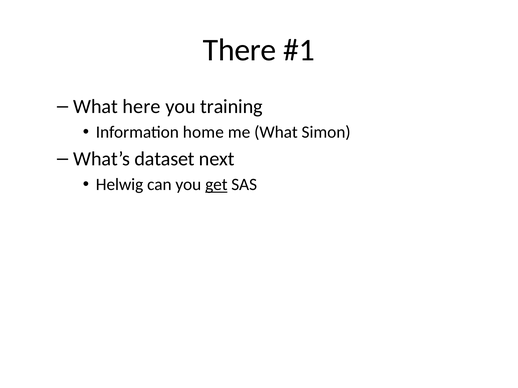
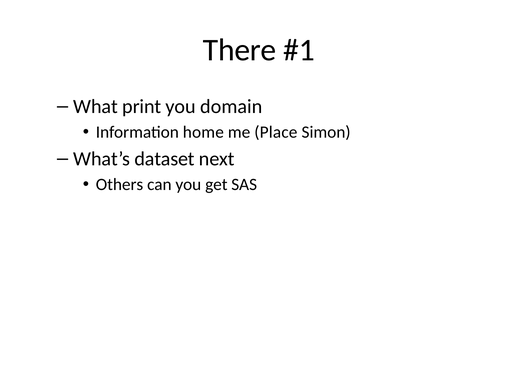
here: here -> print (142, 107)
training: training -> domain (231, 107)
me What: What -> Place (276, 132)
Helwig: Helwig -> Others (120, 185)
get underline: present -> none (216, 185)
